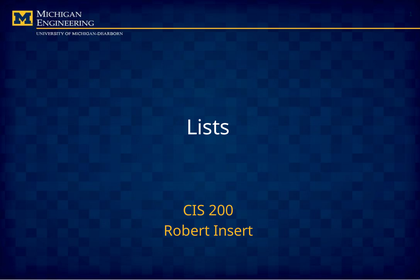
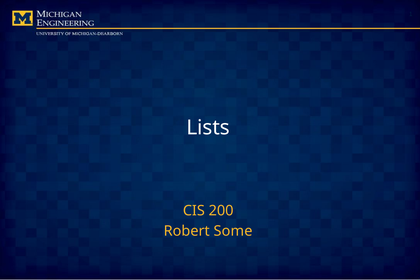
Insert: Insert -> Some (233, 231)
